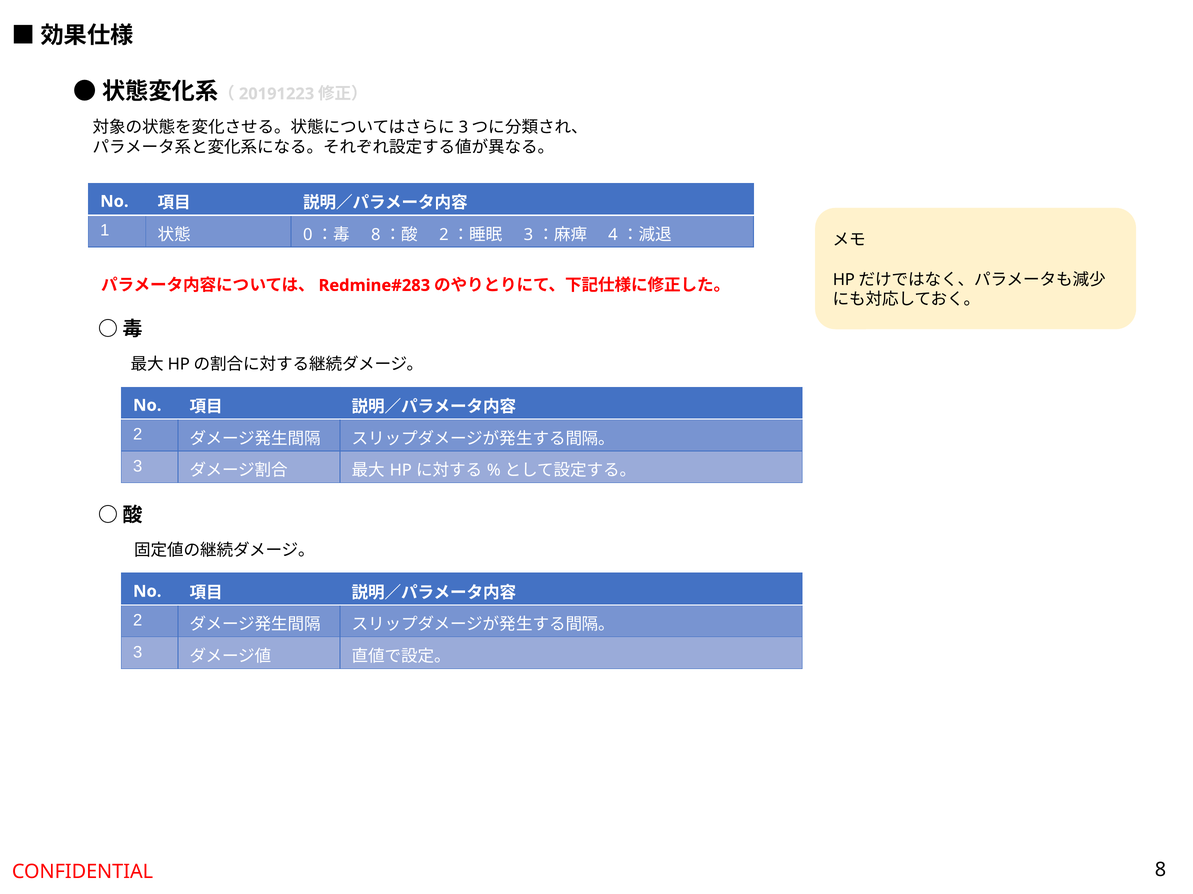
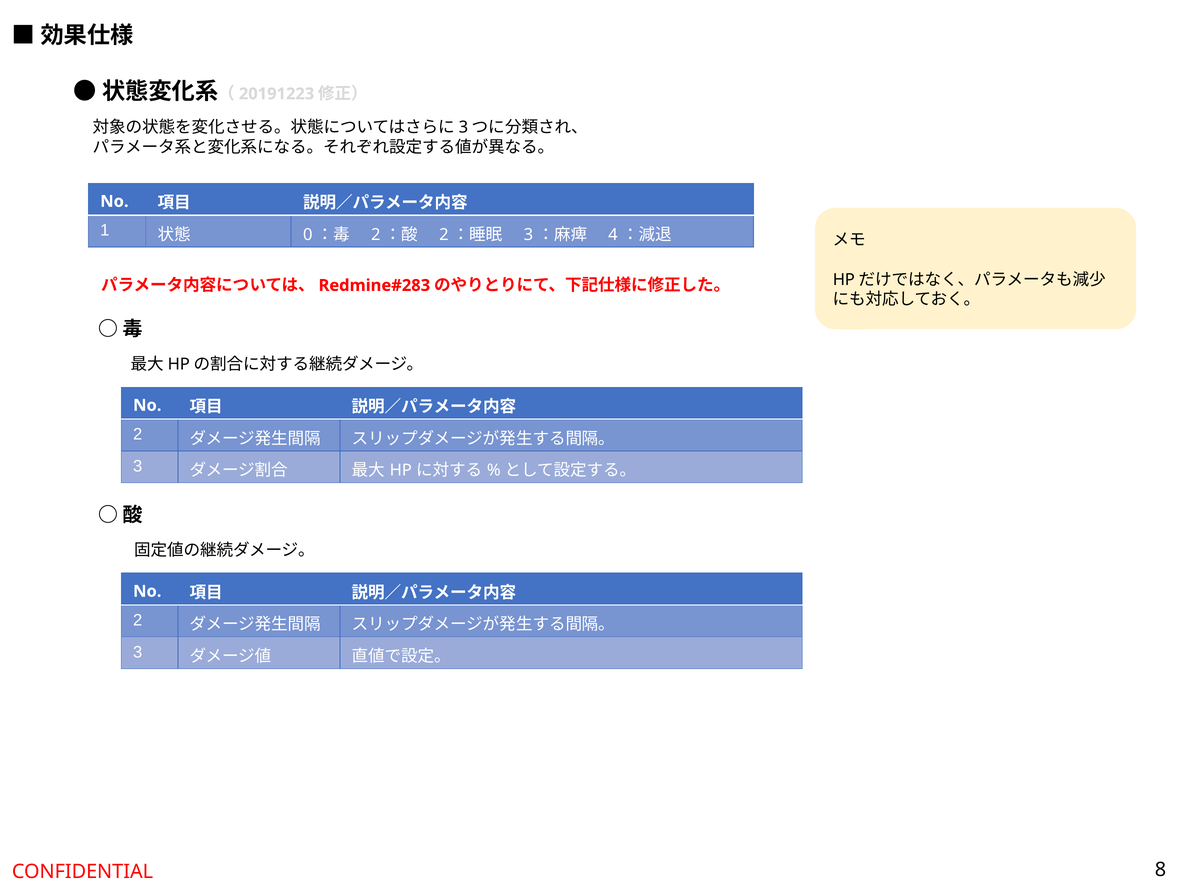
8: 8 -> 2 (376, 235)
